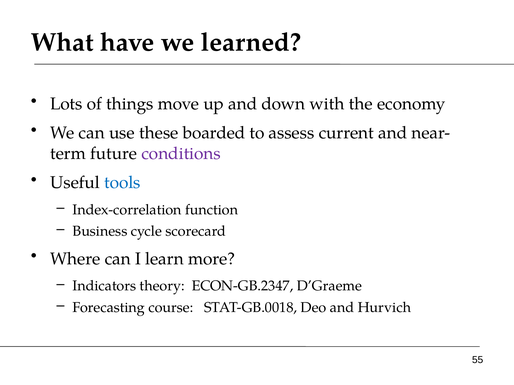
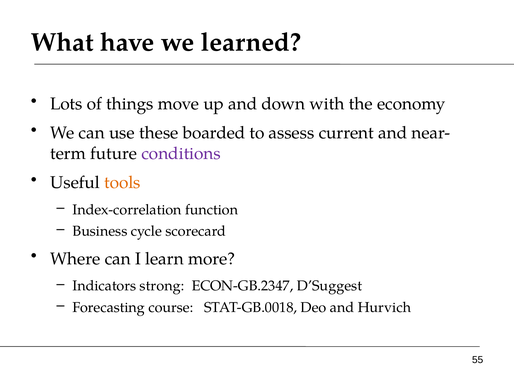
tools colour: blue -> orange (122, 183)
theory: theory -> strong (162, 286)
D’Graeme: D’Graeme -> D’Suggest (329, 286)
